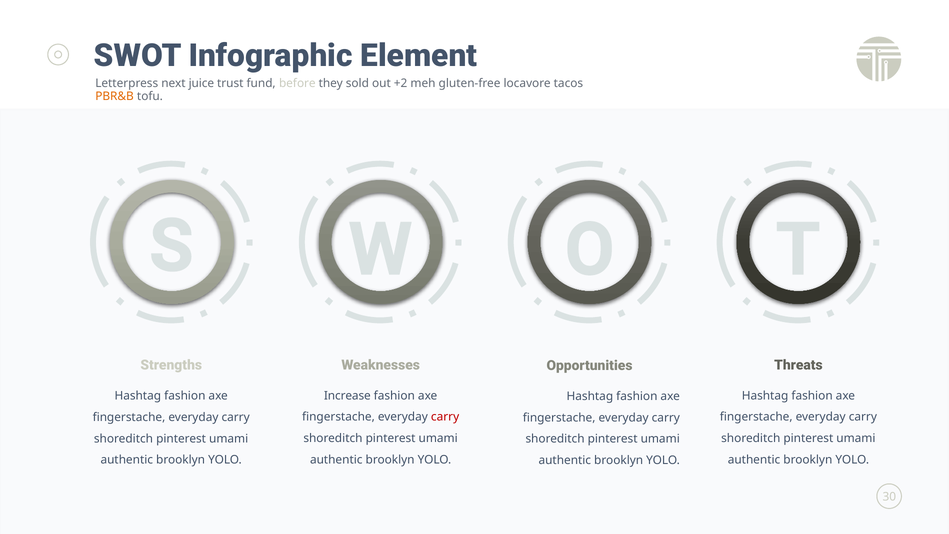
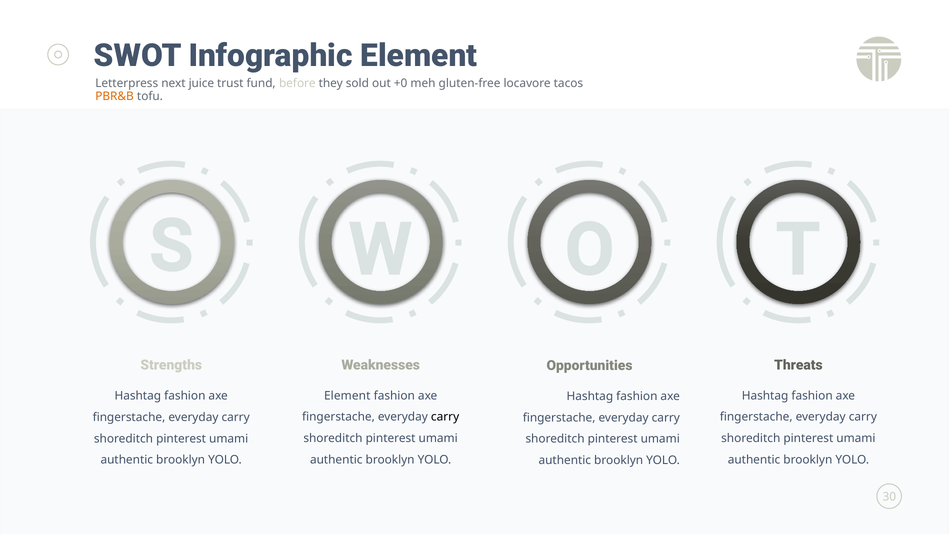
+2: +2 -> +0 (401, 83)
Increase: Increase -> Element (347, 395)
carry colour: red -> black (445, 417)
